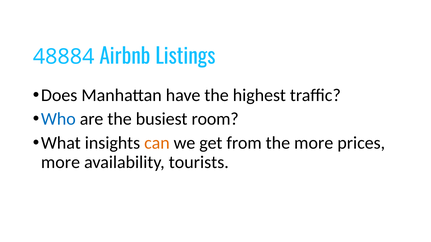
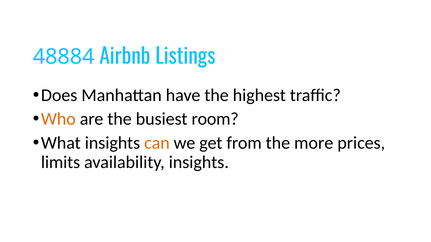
Who colour: blue -> orange (58, 119)
more: more -> limits (61, 162)
availability tourists: tourists -> insights (199, 162)
